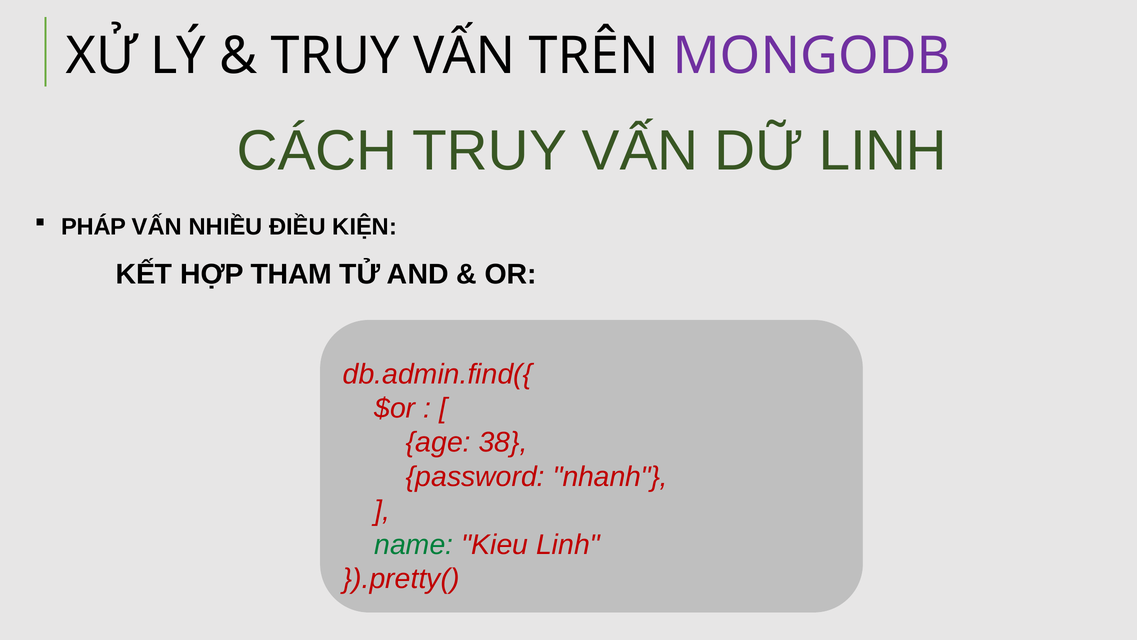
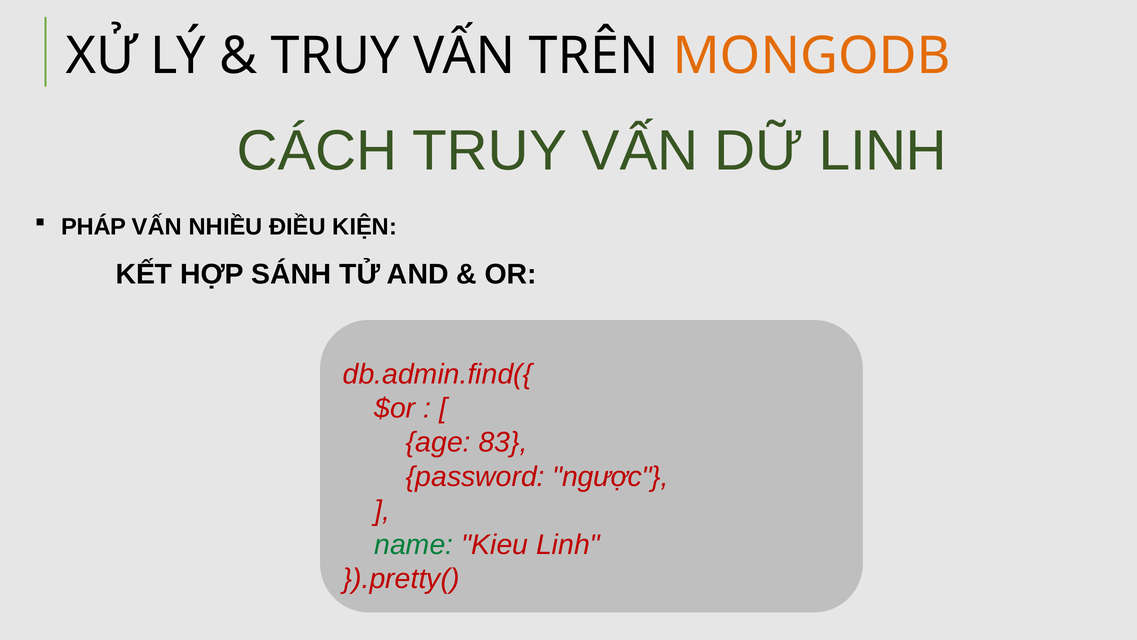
MONGODB colour: purple -> orange (812, 56)
THAM: THAM -> SÁNH (291, 274)
38: 38 -> 83 (503, 442)
nhanh: nhanh -> ngược (610, 476)
